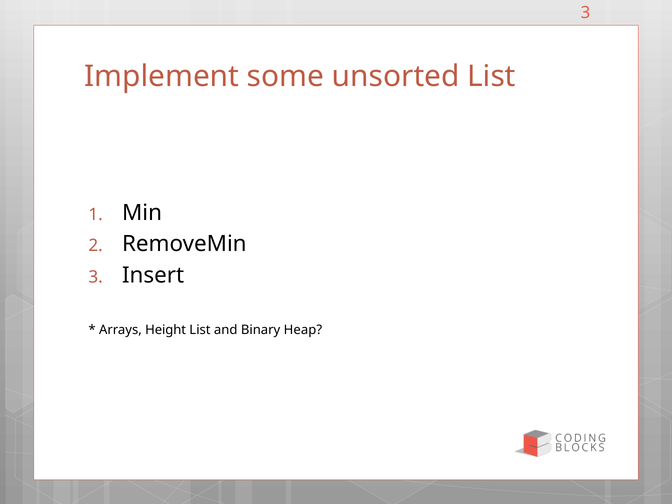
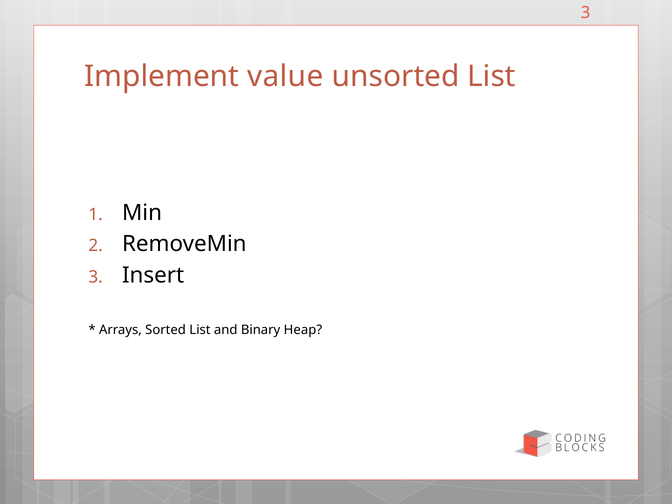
some: some -> value (285, 76)
Height: Height -> Sorted (166, 330)
